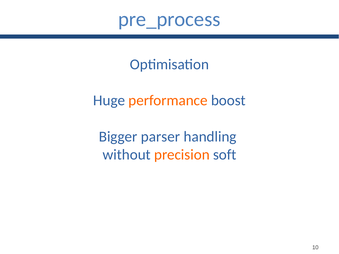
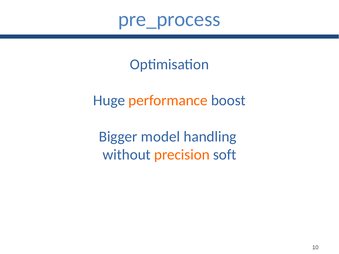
parser: parser -> model (161, 137)
